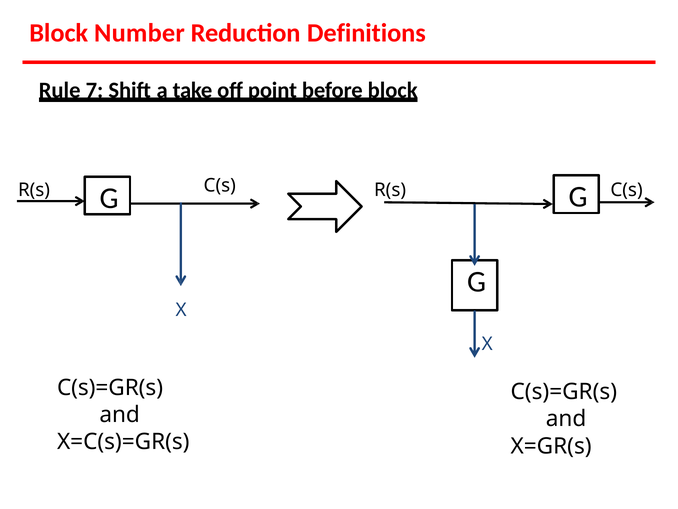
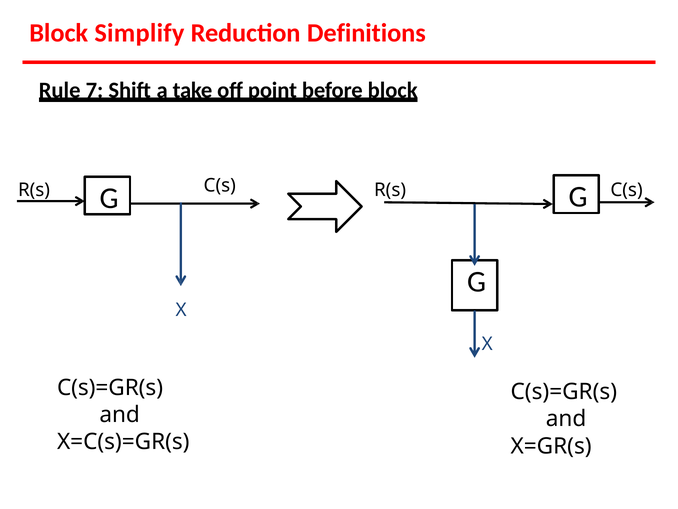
Number: Number -> Simplify (139, 33)
